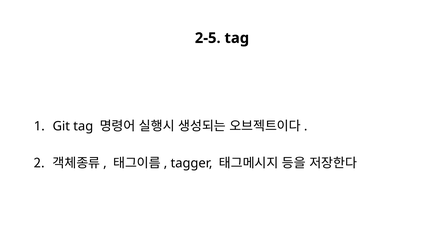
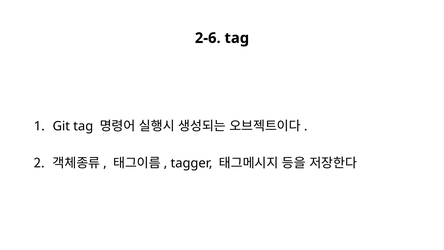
2-5: 2-5 -> 2-6 (208, 38)
